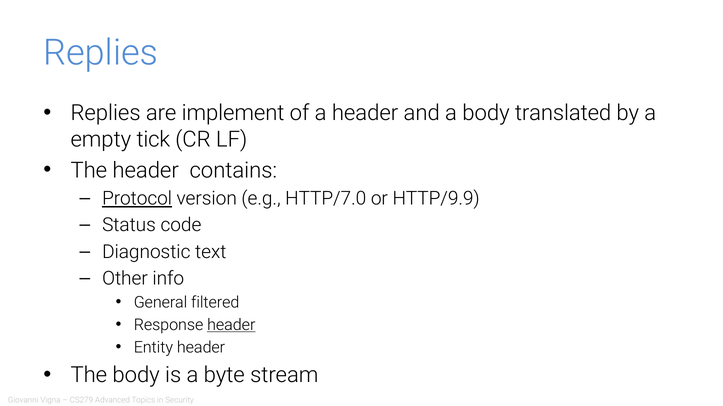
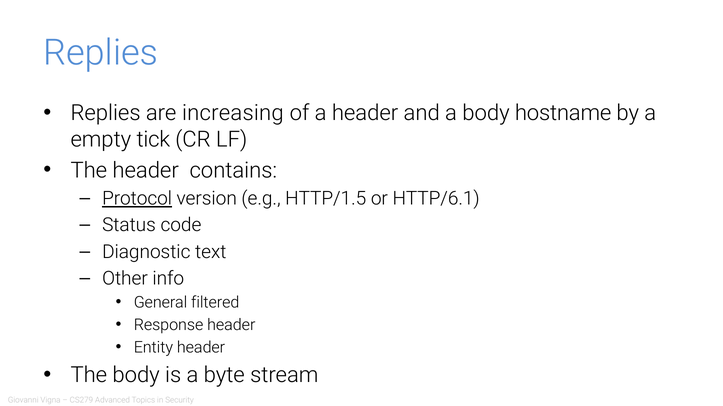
implement: implement -> increasing (233, 113)
translated: translated -> hostname (563, 113)
HTTP/7.0: HTTP/7.0 -> HTTP/1.5 (326, 199)
HTTP/9.9: HTTP/9.9 -> HTTP/6.1 (436, 199)
header underline: present -> none (231, 325)
